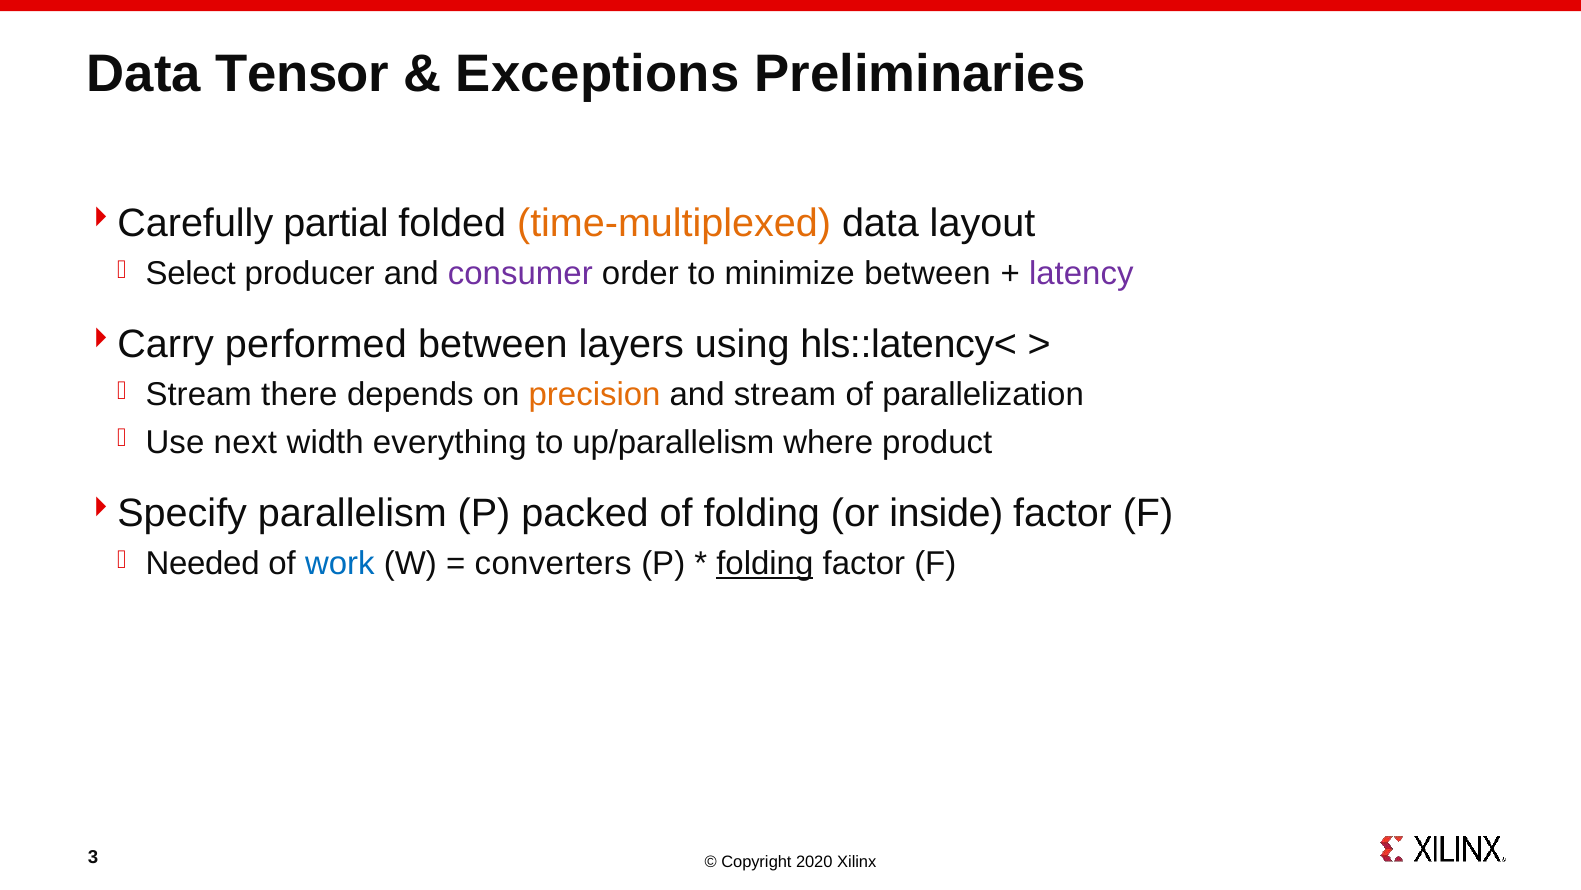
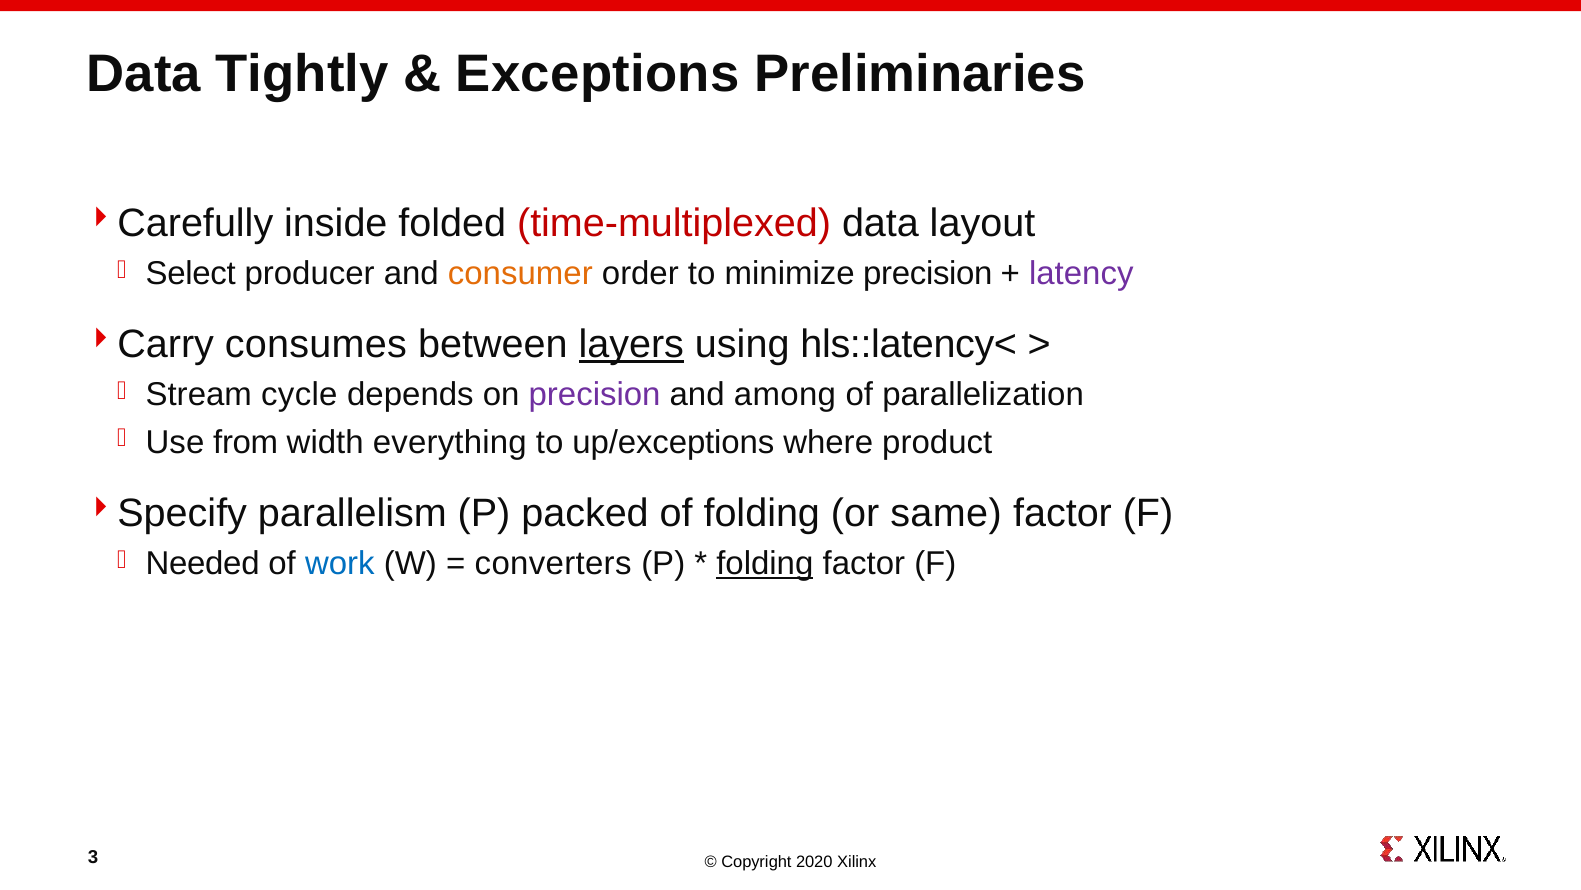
Tensor: Tensor -> Tightly (302, 74)
partial: partial -> inside (336, 223)
time-multiplexed colour: orange -> red (674, 223)
consumer colour: purple -> orange (520, 273)
minimize between: between -> precision (928, 273)
performed: performed -> consumes (316, 344)
layers underline: none -> present (631, 344)
there: there -> cycle (299, 394)
precision colour: orange -> purple (595, 394)
and stream: stream -> among (785, 394)
next: next -> from (246, 442)
up/parallelism: up/parallelism -> up/exceptions (673, 442)
inside: inside -> same (946, 513)
